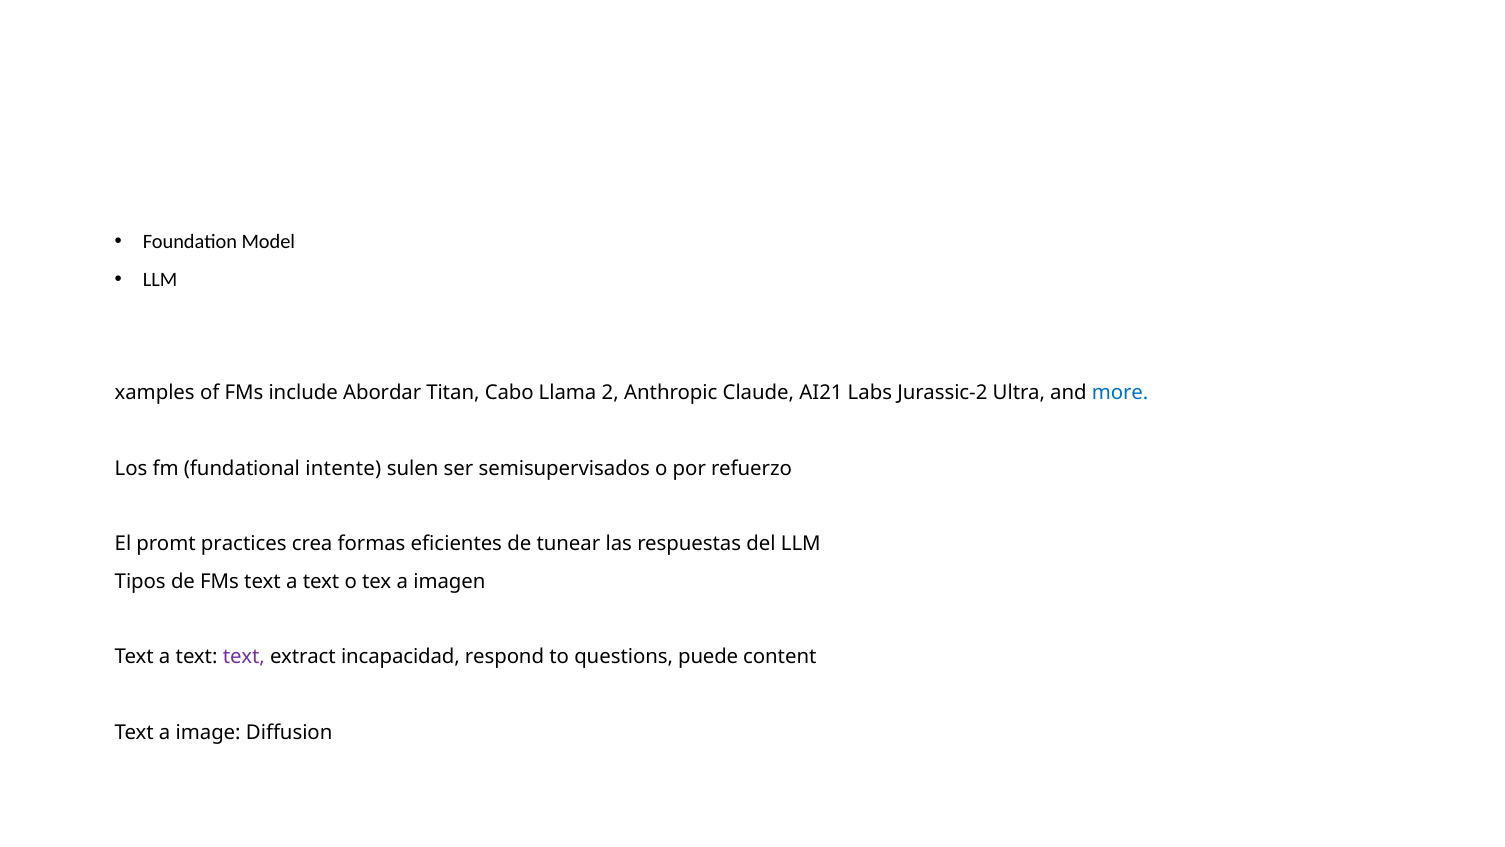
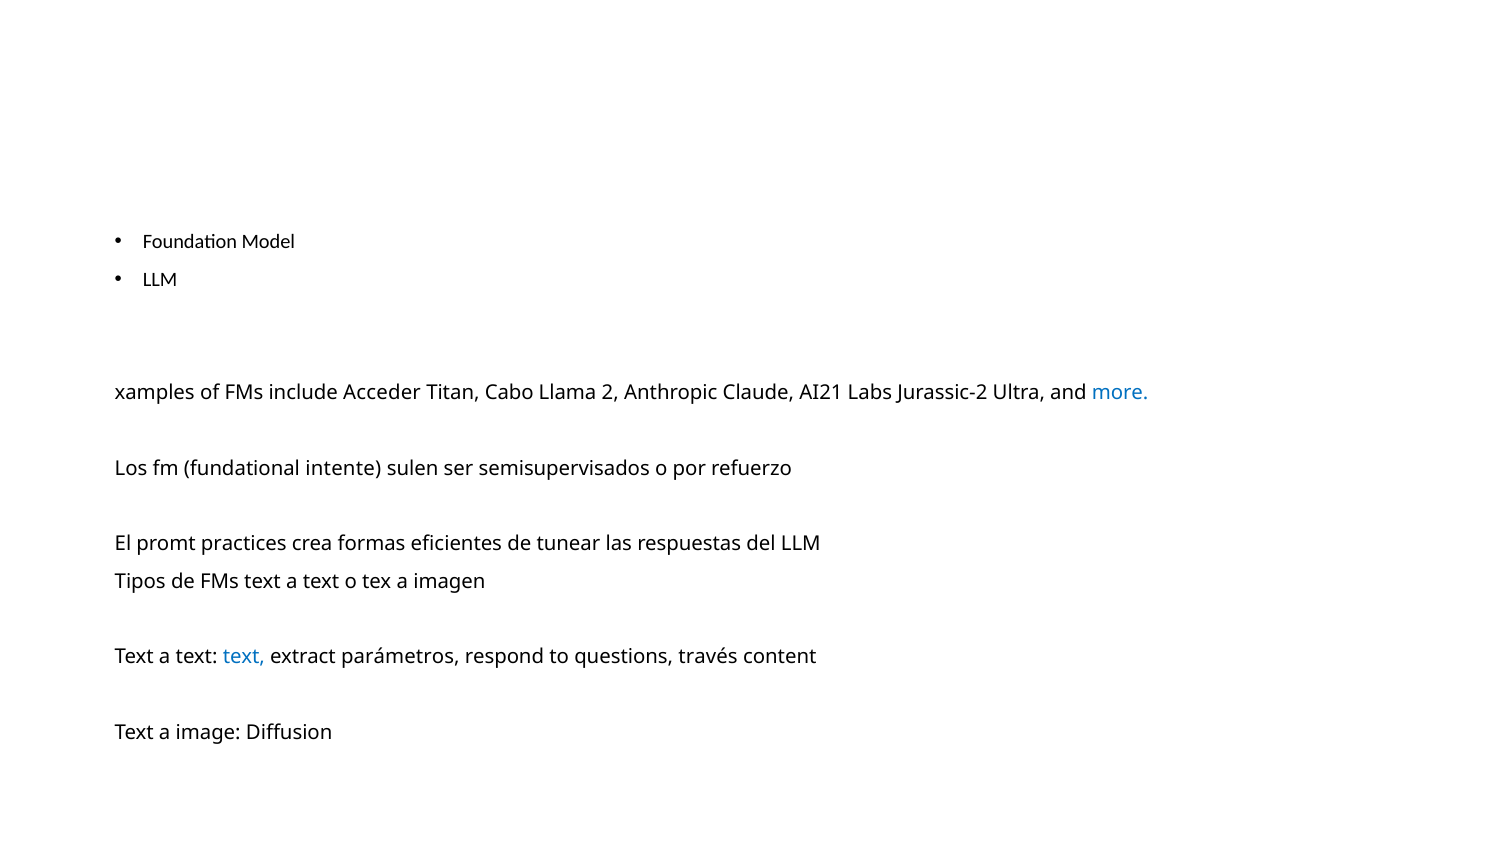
Abordar: Abordar -> Acceder (382, 393)
text colour: purple -> blue (244, 657)
incapacidad: incapacidad -> parámetros (400, 657)
puede: puede -> través (708, 657)
